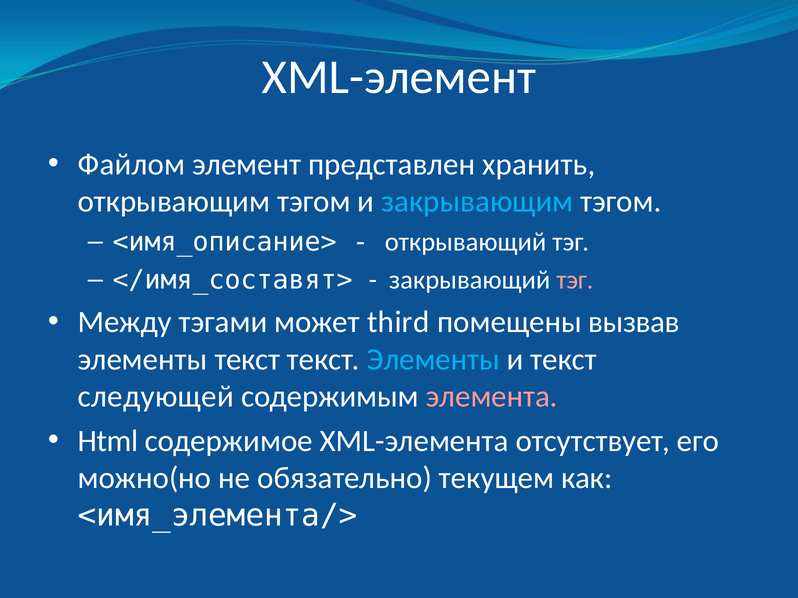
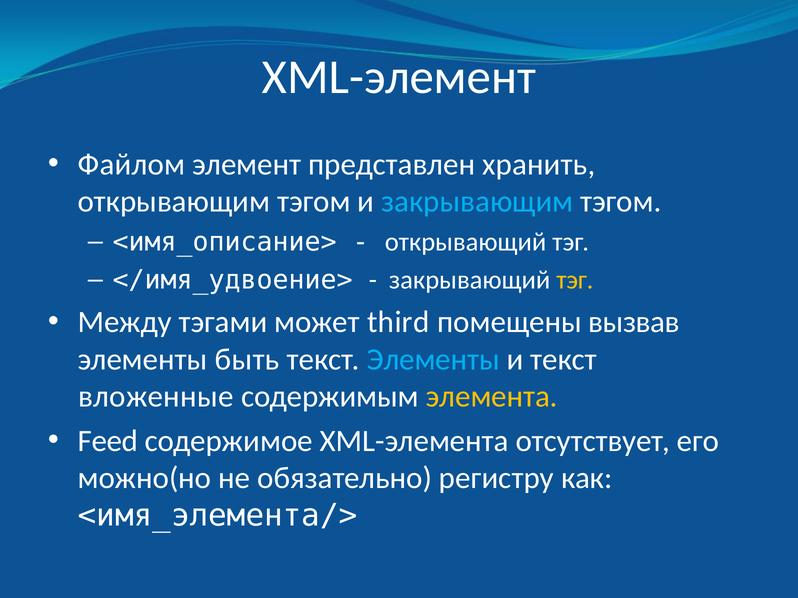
</имя_составят>: </имя_составят> -> </имя_удвоение> (233, 280)
тэг colour: pink -> yellow (575, 280)
элементы текст: текст -> быть (247, 360)
следующей: следующей -> вложенные (156, 397)
элемента colour: pink -> yellow (492, 397)
Html: Html -> Feed (108, 441)
текущем: текущем -> регистру (496, 478)
